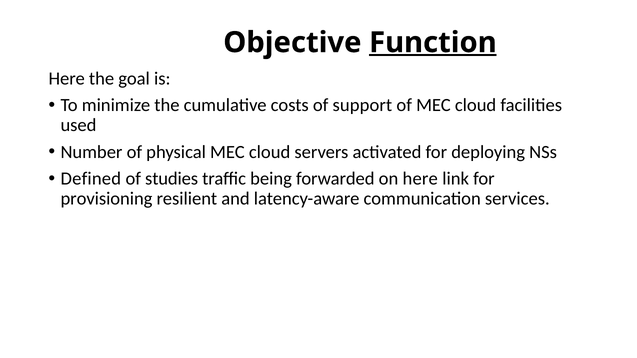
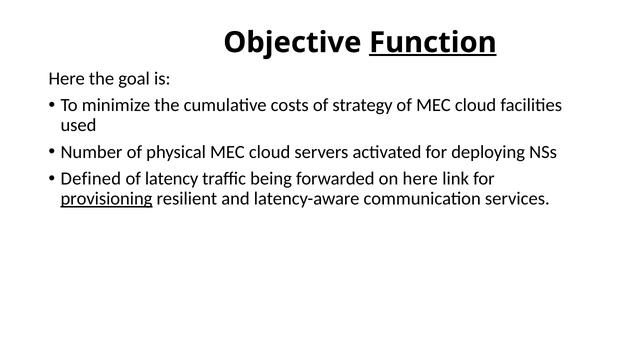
support: support -> strategy (363, 105)
studies: studies -> latency (172, 179)
provisioning underline: none -> present (106, 199)
